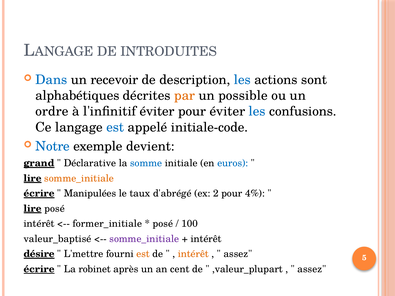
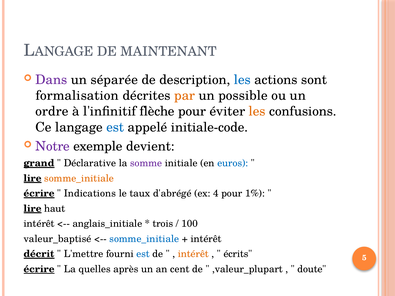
INTRODUITES: INTRODUITES -> MAINTENANT (169, 52)
Dans colour: blue -> purple (51, 80)
recevoir: recevoir -> séparée (114, 80)
alphabétiques: alphabétiques -> formalisation (77, 96)
l'infinitif éviter: éviter -> flèche (157, 111)
les colour: blue -> orange (257, 111)
Notre colour: blue -> purple (53, 146)
somme colour: blue -> purple (146, 163)
Manipulées: Manipulées -> Indications (90, 194)
2: 2 -> 4 (216, 194)
4%: 4% -> 1% (255, 194)
lire posé: posé -> haut (55, 209)
former_initiale: former_initiale -> anglais_initiale (107, 224)
posé: posé -> trois (163, 224)
somme_initiale colour: purple -> blue (144, 239)
désire: désire -> décrit (39, 254)
est colour: orange -> blue (143, 254)
assez: assez -> écrits (238, 254)
robinet: robinet -> quelles (95, 269)
assez: assez -> doute (312, 269)
